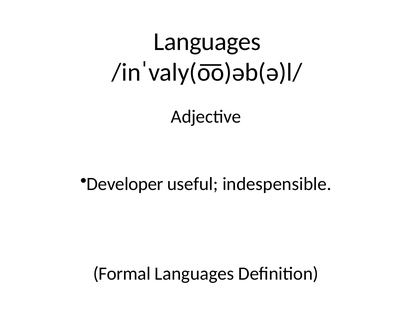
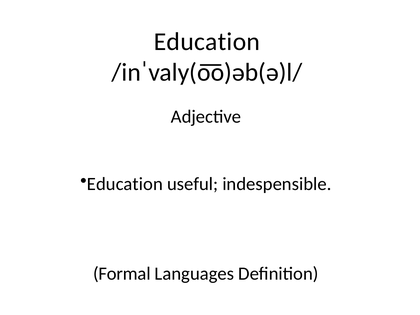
Languages: Languages -> Education (207, 42)
Developer: Developer -> Education (125, 184)
